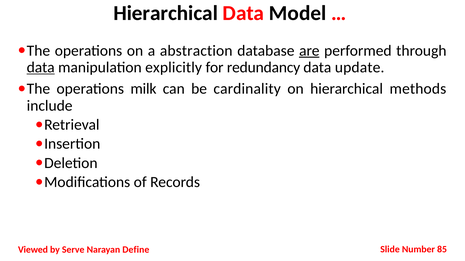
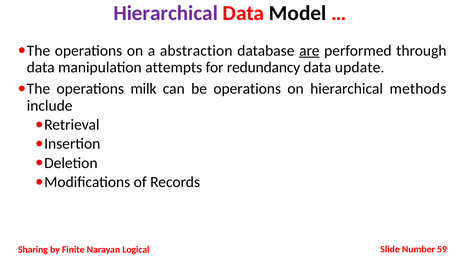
Hierarchical colour: black -> purple (166, 13)
data underline: present -> none (41, 67)
explicitly: explicitly -> attempts (174, 67)
be cardinality: cardinality -> operations (247, 89)
Viewed: Viewed -> Sharing (33, 250)
Serve: Serve -> Finite (73, 250)
Define: Define -> Logical (136, 250)
85: 85 -> 59 (442, 250)
